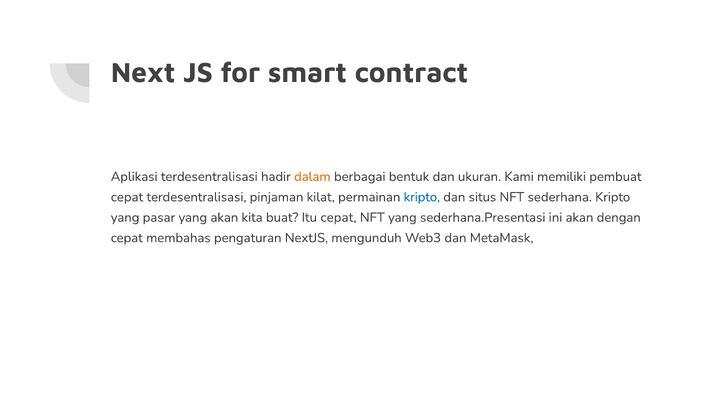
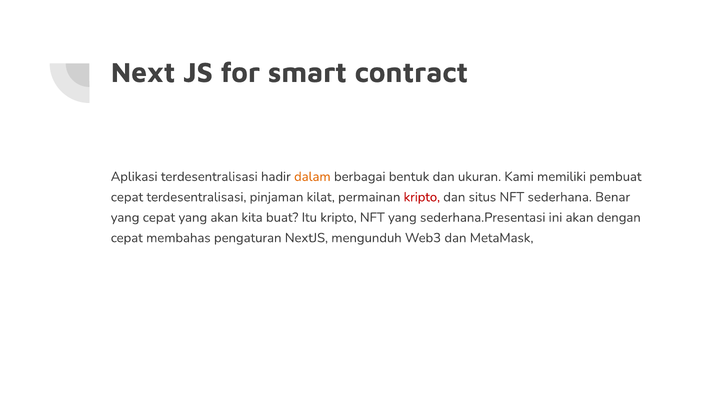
kripto colour: blue -> red (422, 197)
sederhana Kripto: Kripto -> Benar (613, 197)
yang pasar: pasar -> cepat (159, 218)
Itu cepat: cepat -> kripto (339, 218)
